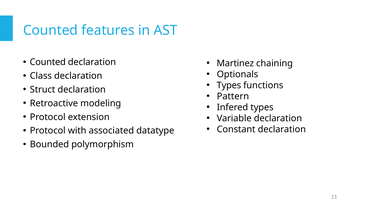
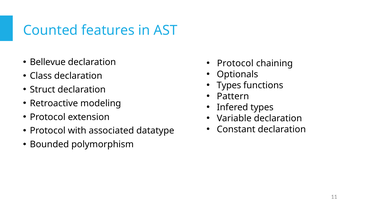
Counted: Counted -> Bellevue (48, 62)
Martinez: Martinez -> Protocol (235, 63)
